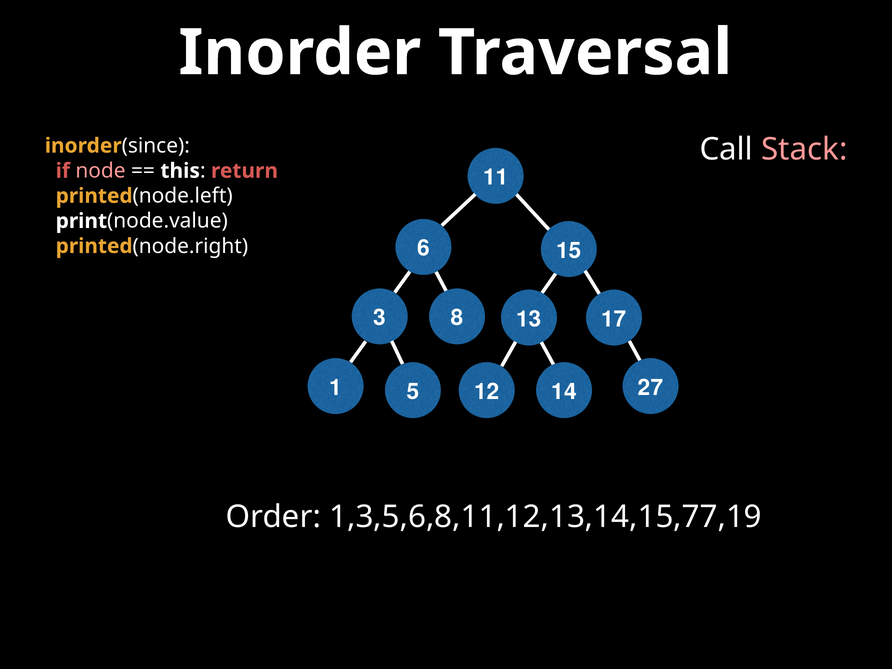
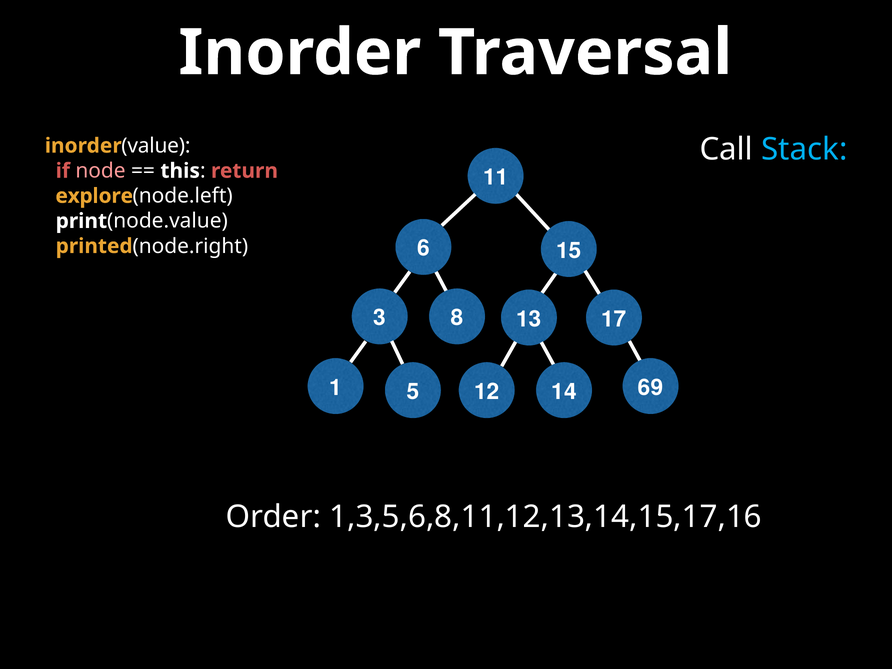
Stack colour: pink -> light blue (804, 149)
since: since -> value (156, 146)
printed: printed -> explore (94, 196)
27: 27 -> 69 (651, 388)
1,3,5,6,8,11,12,13,14,15,77,19: 1,3,5,6,8,11,12,13,14,15,77,19 -> 1,3,5,6,8,11,12,13,14,15,17,16 (546, 517)
